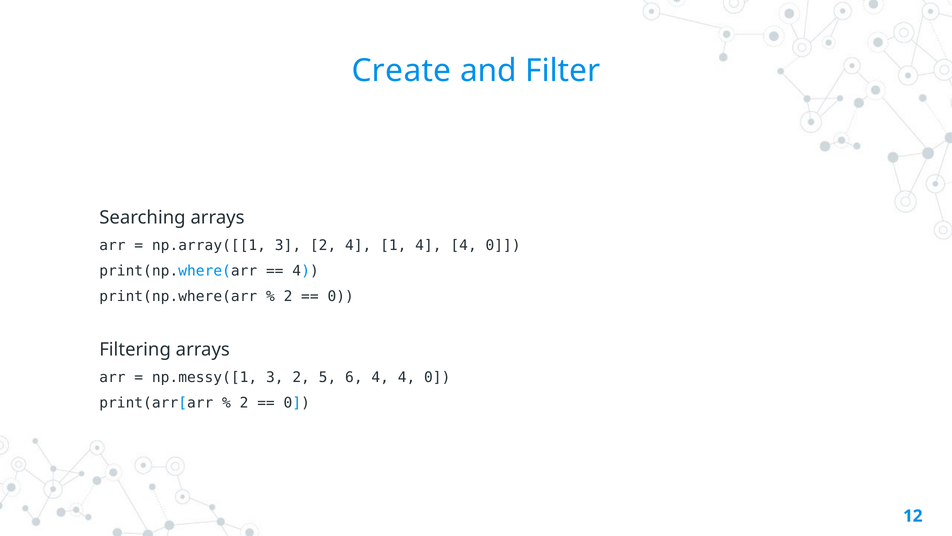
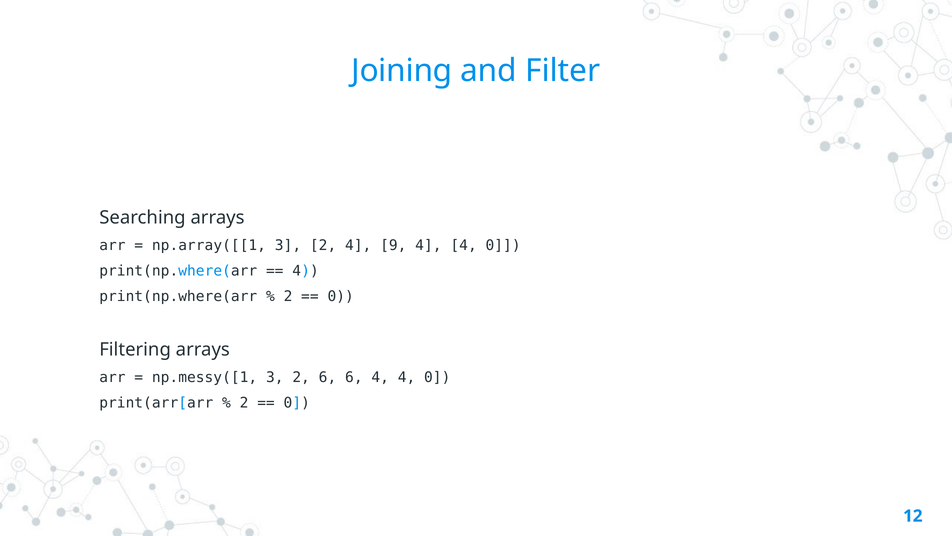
Create: Create -> Joining (402, 71)
1: 1 -> 9 (393, 245)
2 5: 5 -> 6 (327, 377)
